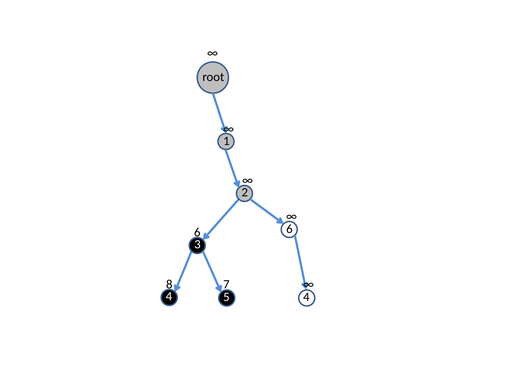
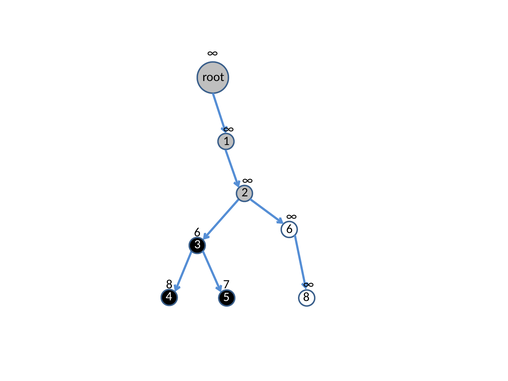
4 4: 4 -> 8 (306, 297)
